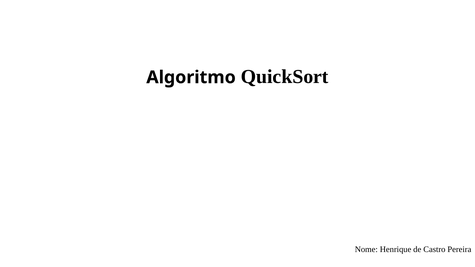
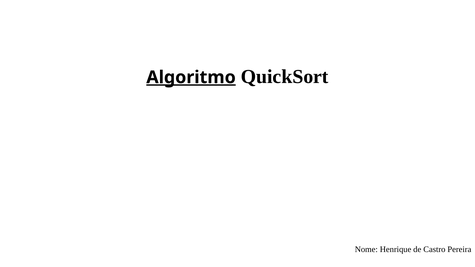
Algoritmo underline: none -> present (191, 77)
